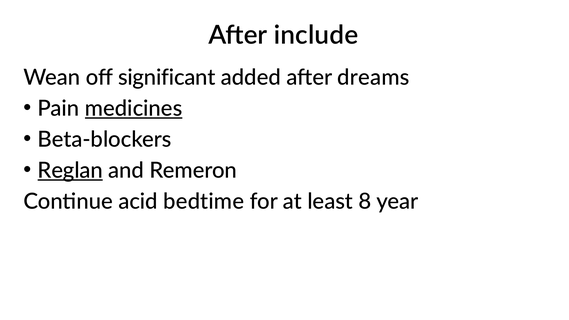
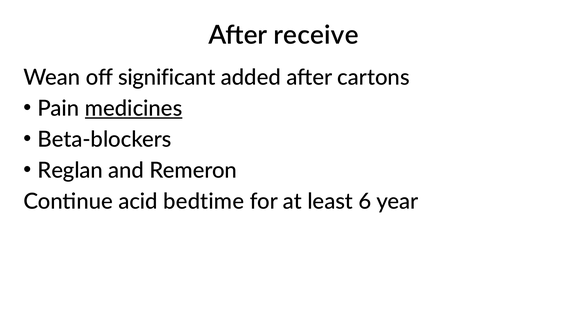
include: include -> receive (316, 35)
dreams: dreams -> cartons (373, 77)
Reglan underline: present -> none (70, 170)
8: 8 -> 6 (365, 201)
